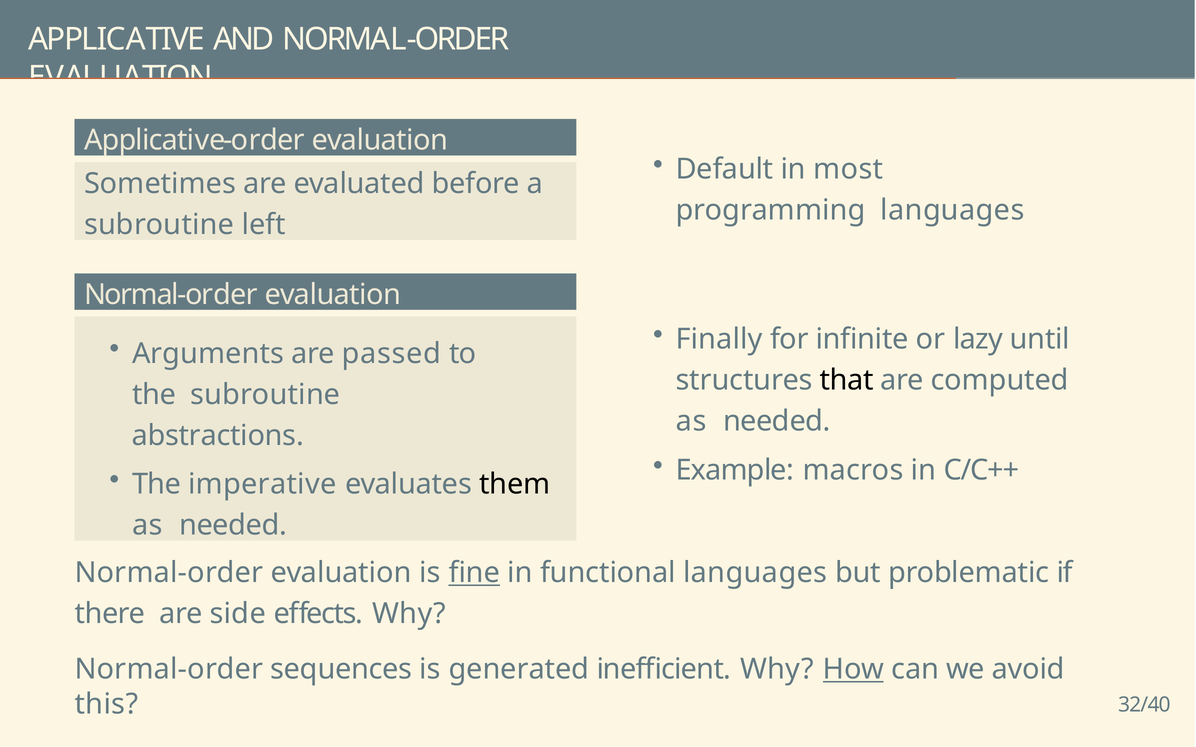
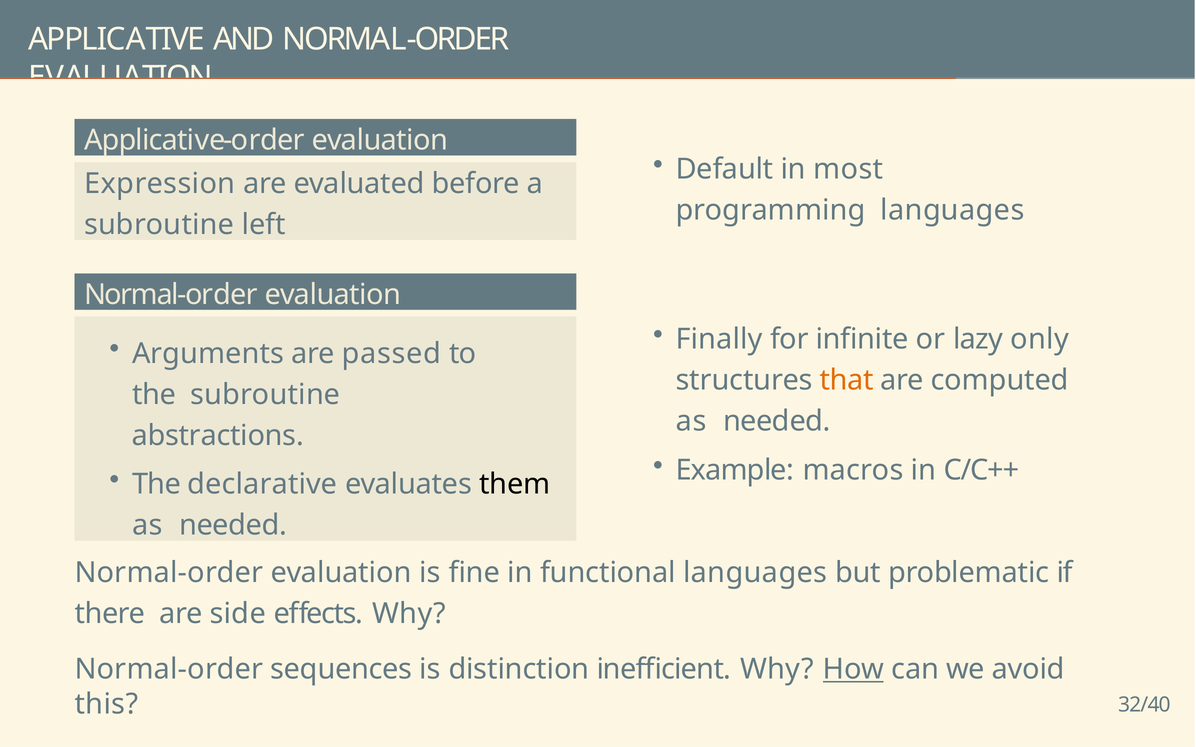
Sometimes: Sometimes -> Expression (160, 184)
until: until -> only (1040, 339)
that colour: black -> orange (847, 380)
imperative: imperative -> declarative (262, 484)
ﬁne underline: present -> none (474, 573)
generated: generated -> distinction (519, 669)
